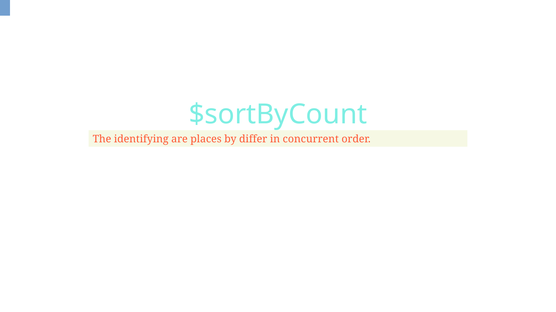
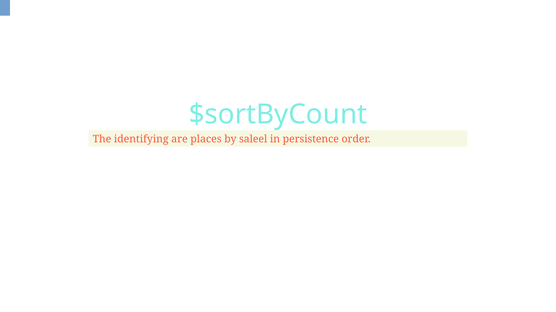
differ: differ -> saleel (253, 140)
concurrent: concurrent -> persistence (311, 140)
